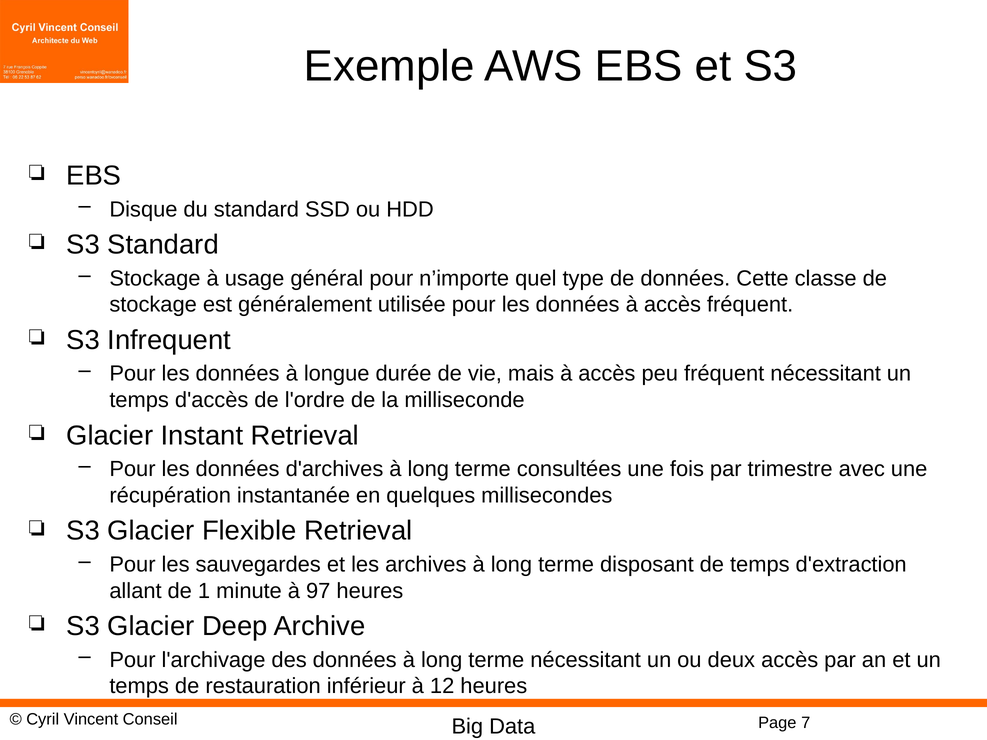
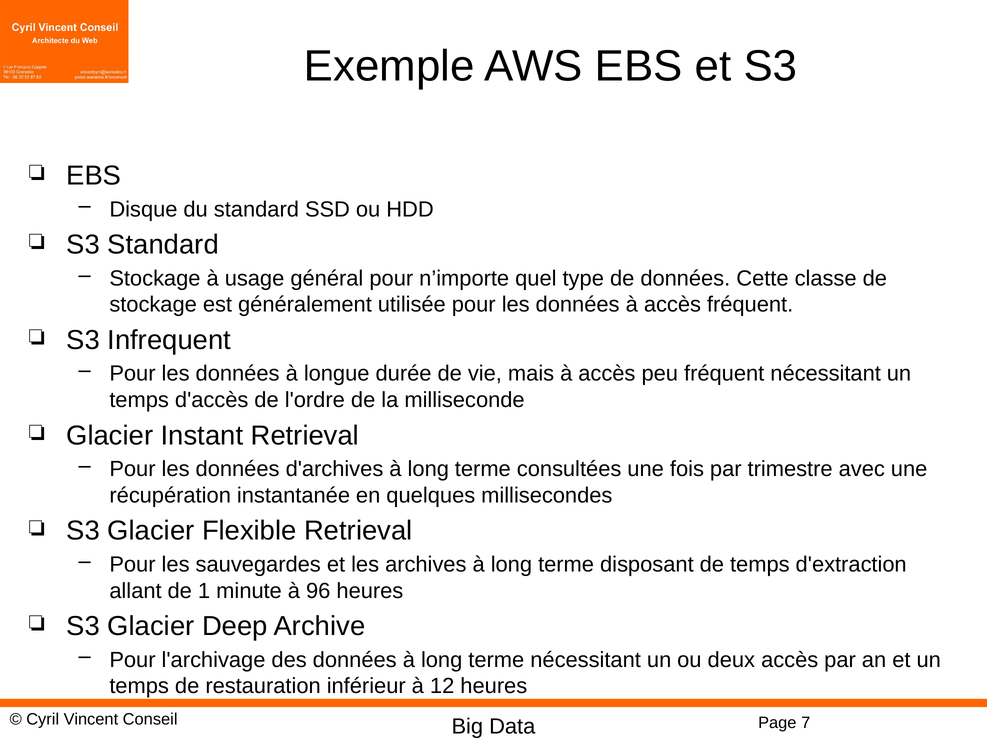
97: 97 -> 96 (318, 591)
